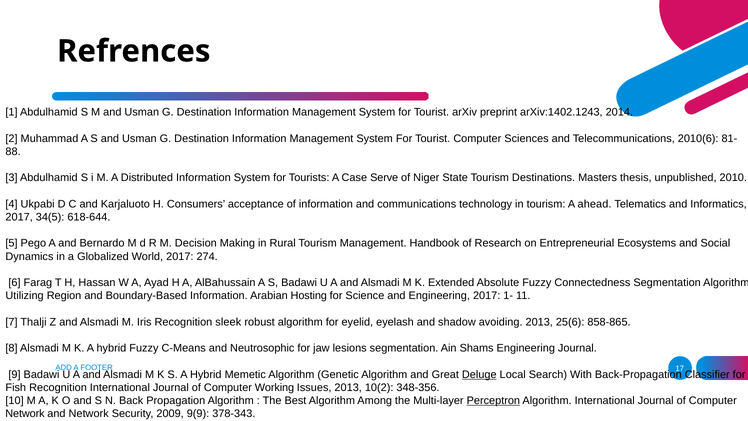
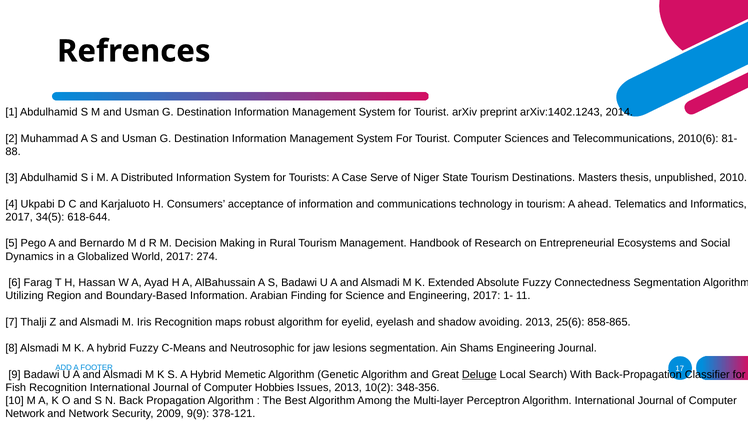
Hosting: Hosting -> Finding (309, 296)
sleek: sleek -> maps (228, 322)
Working: Working -> Hobbies (274, 387)
Perceptron underline: present -> none (493, 400)
378-343: 378-343 -> 378-121 (234, 414)
